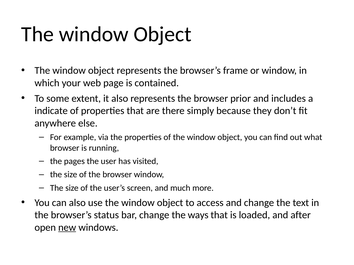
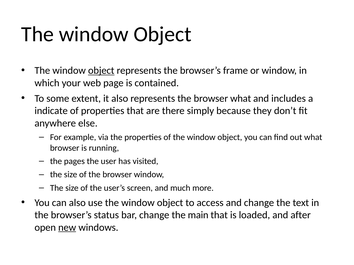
object underline: none -> present (101, 71)
browser prior: prior -> what (241, 99)
ways: ways -> main (198, 215)
